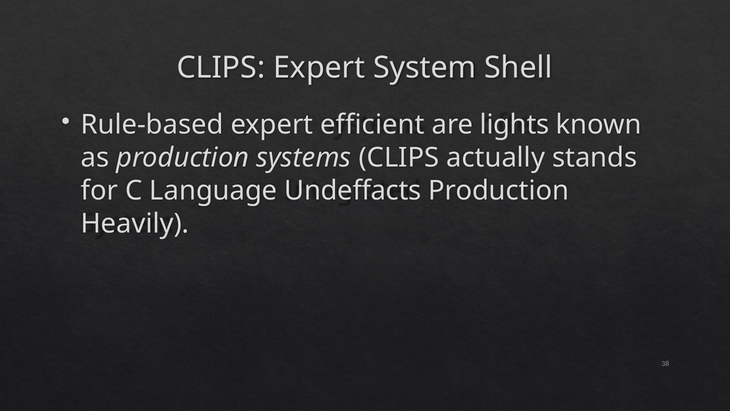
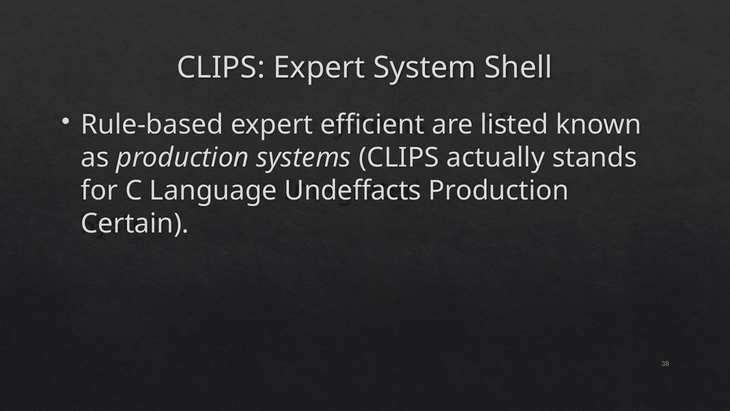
lights: lights -> listed (515, 125)
Heavily: Heavily -> Certain (135, 223)
